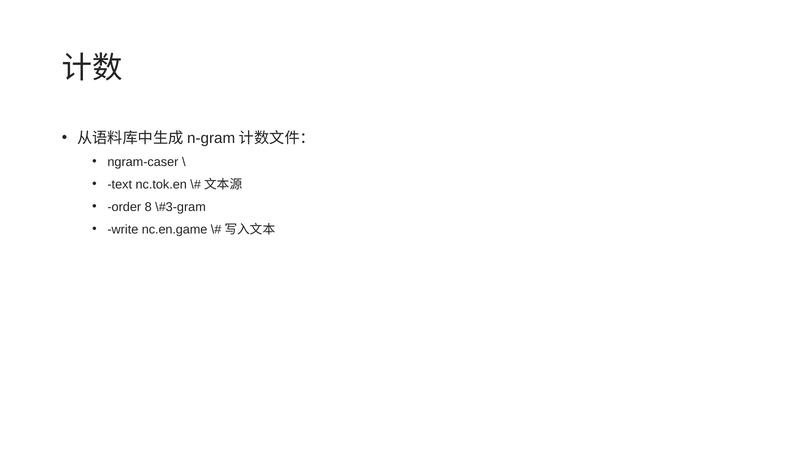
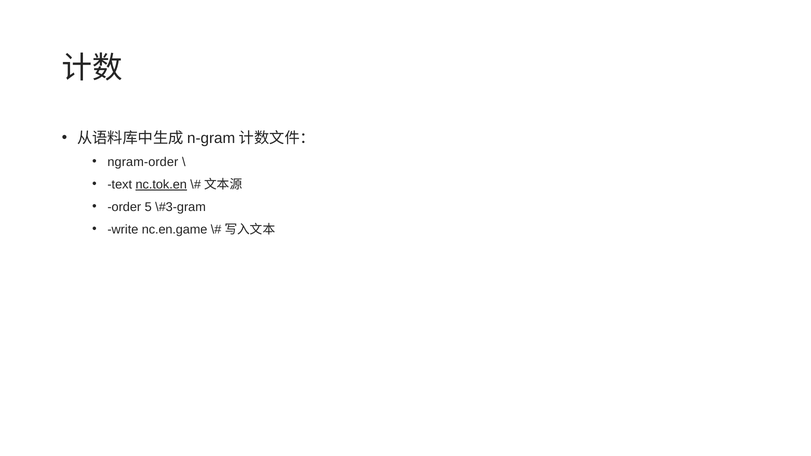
ngram-caser: ngram-caser -> ngram-order (143, 162)
nc.tok.en underline: none -> present (161, 185)
8: 8 -> 5 (148, 207)
